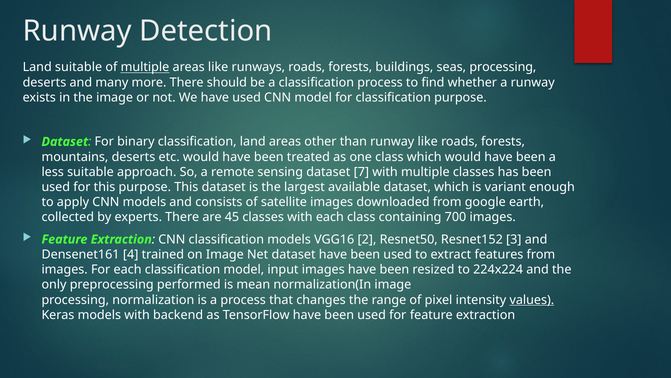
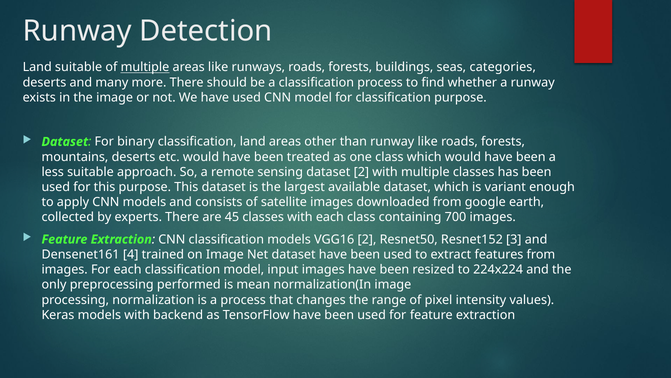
seas processing: processing -> categories (503, 67)
dataset 7: 7 -> 2 (361, 172)
values underline: present -> none (532, 299)
